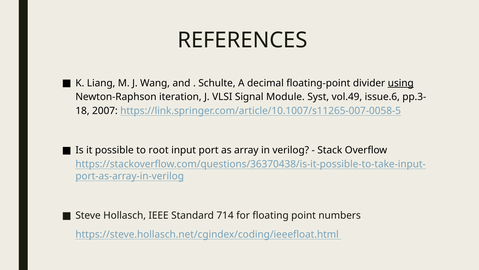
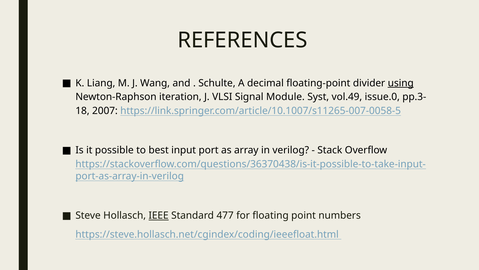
issue.6: issue.6 -> issue.0 (382, 97)
root: root -> best (159, 150)
IEEE underline: none -> present (159, 215)
714: 714 -> 477 (225, 215)
